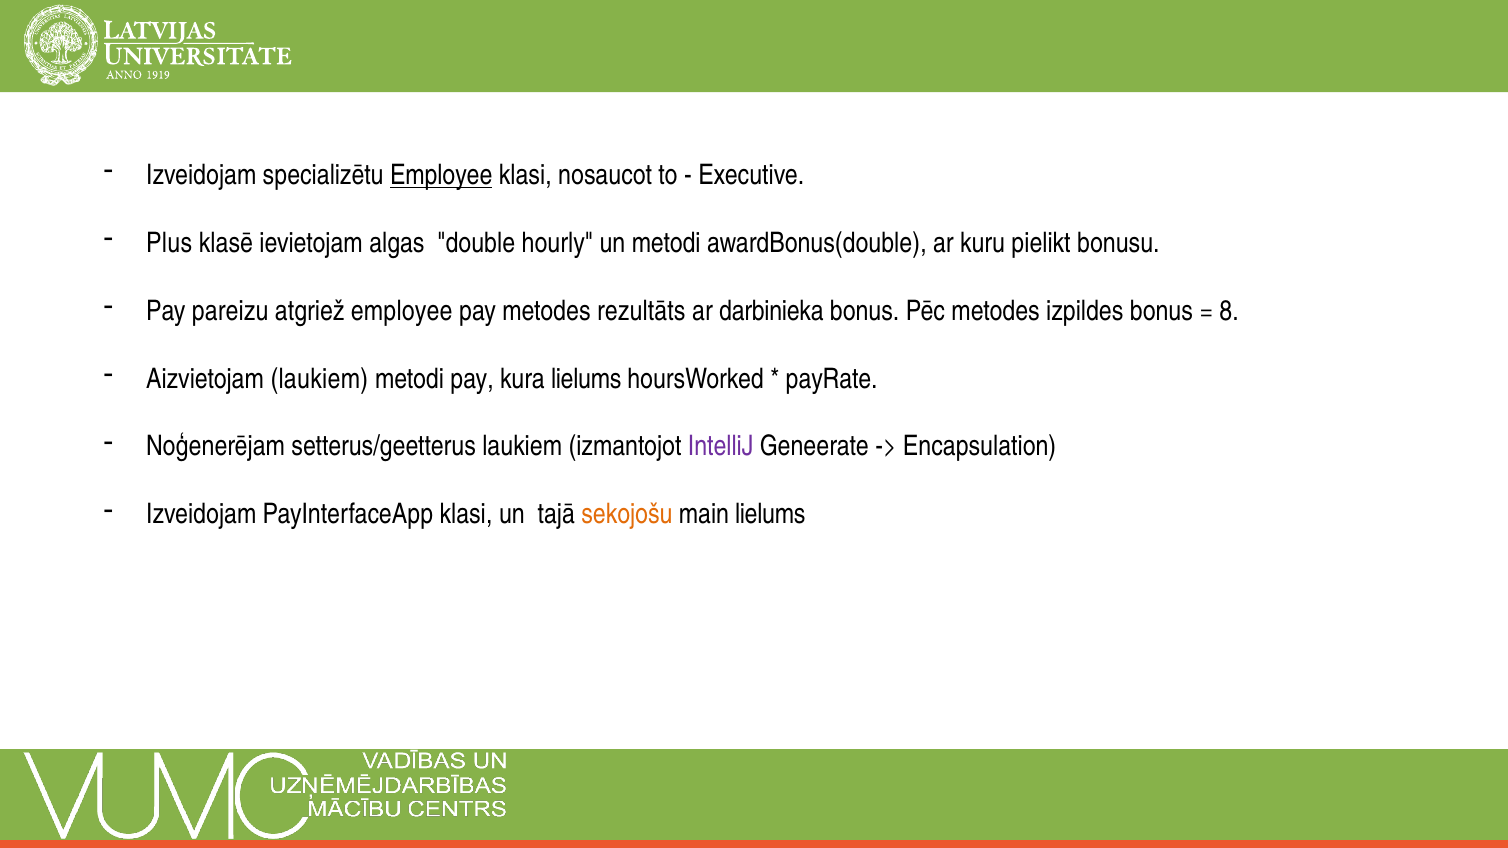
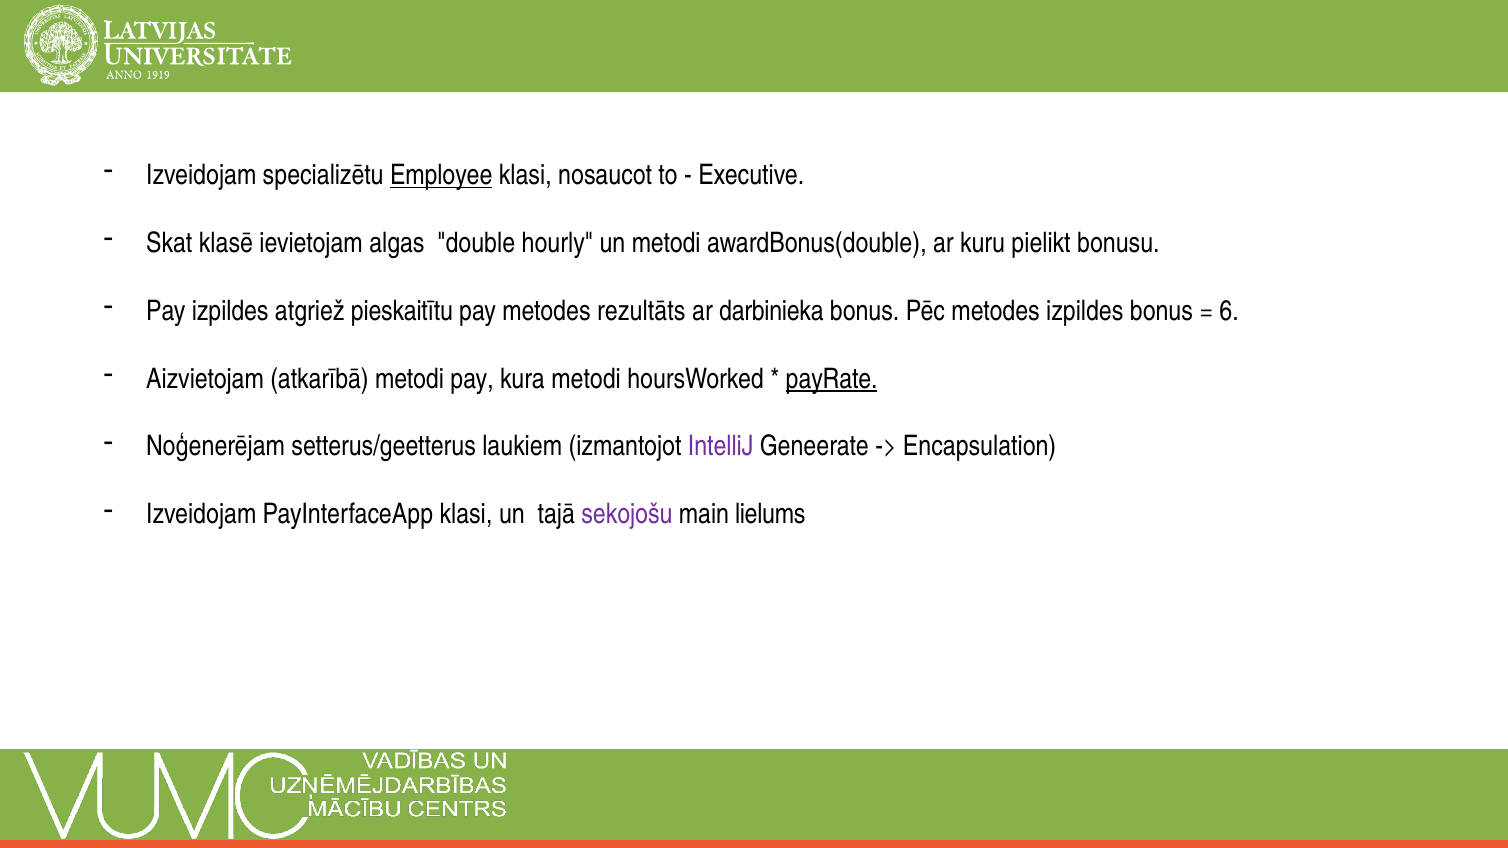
Plus: Plus -> Skat (169, 243)
Pay pareizu: pareizu -> izpildes (230, 311)
atgriež employee: employee -> pieskaitītu (402, 311)
8: 8 -> 6 (1229, 311)
Aizvietojam laukiem: laukiem -> atkarībā (319, 379)
kura lielums: lielums -> metodi (586, 379)
payRate underline: none -> present (832, 379)
sekojošu colour: orange -> purple (627, 515)
